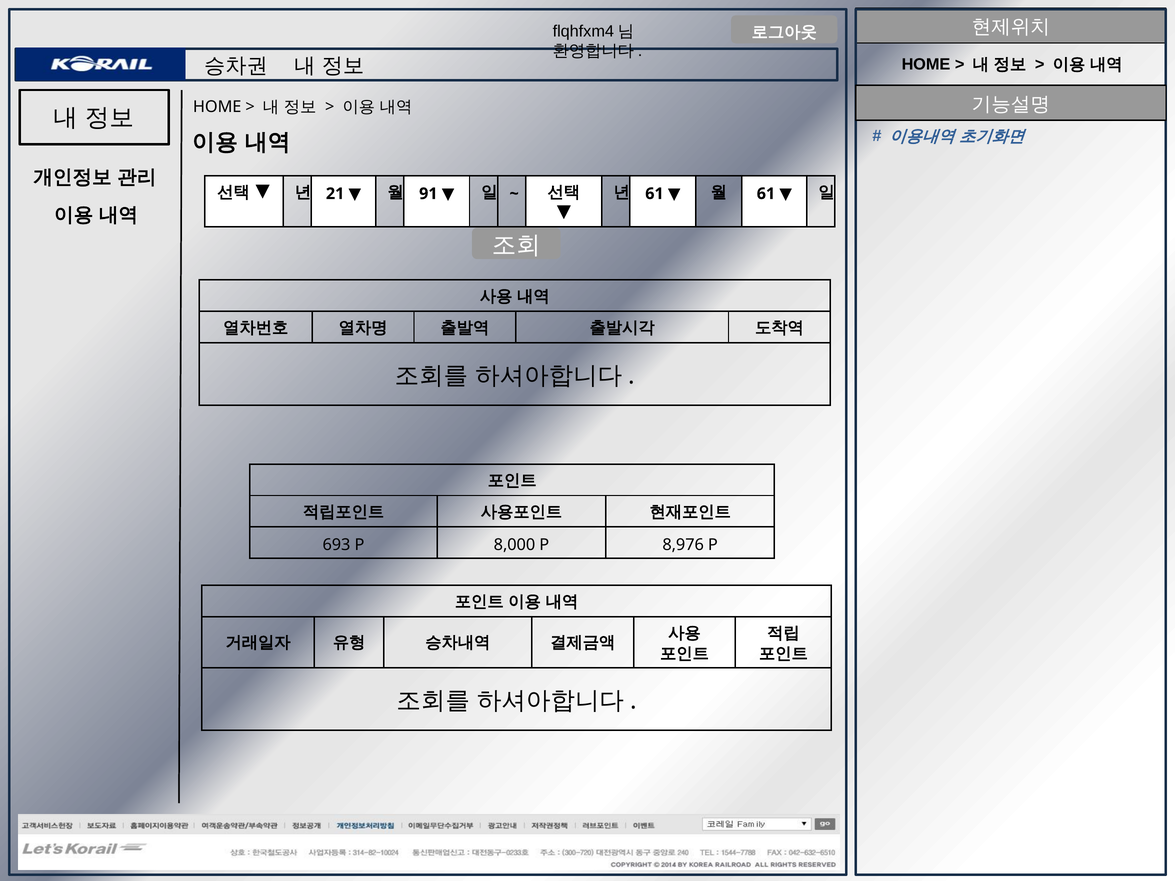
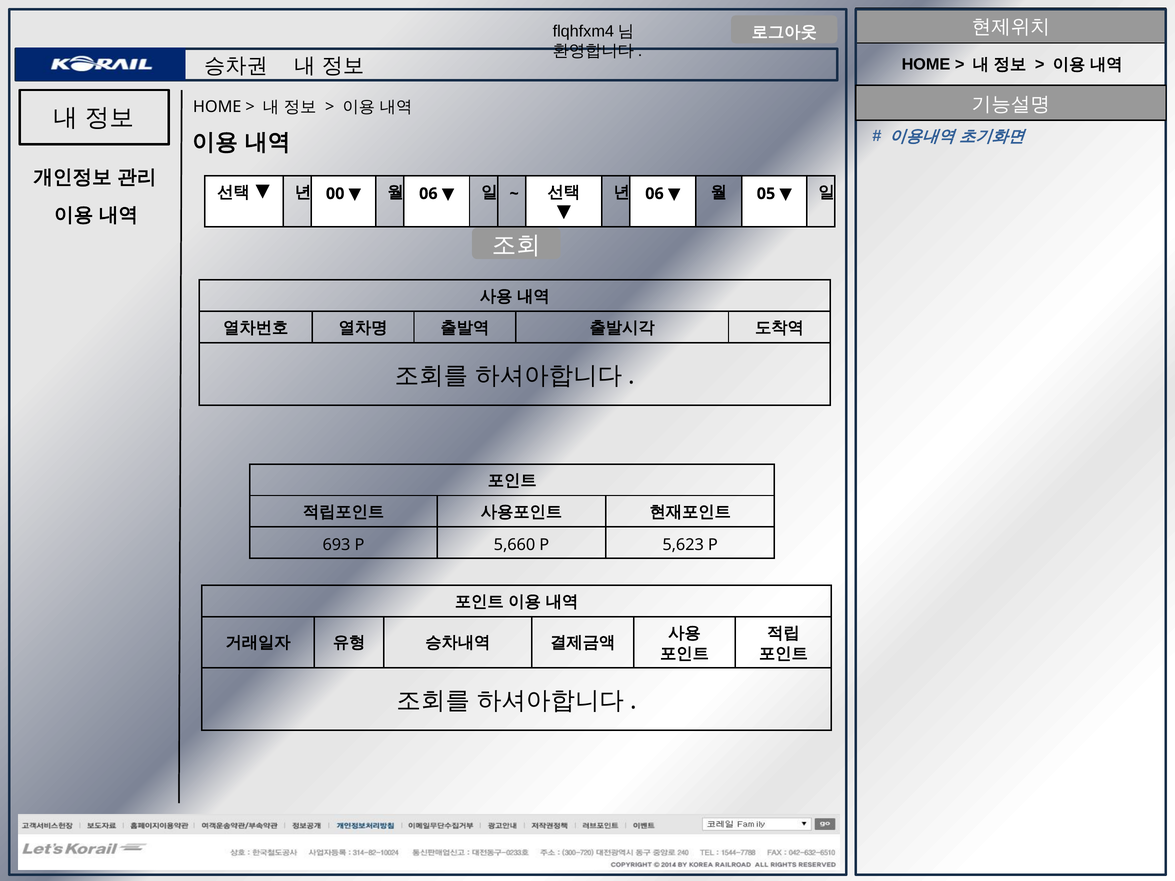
21: 21 -> 00 (335, 194)
91: 91 -> 06 (428, 194)
61: 61 -> 06 (654, 194)
61: 61 -> 05 (766, 194)
8,000: 8,000 -> 5,660 (514, 545)
8,976: 8,976 -> 5,623 (683, 545)
